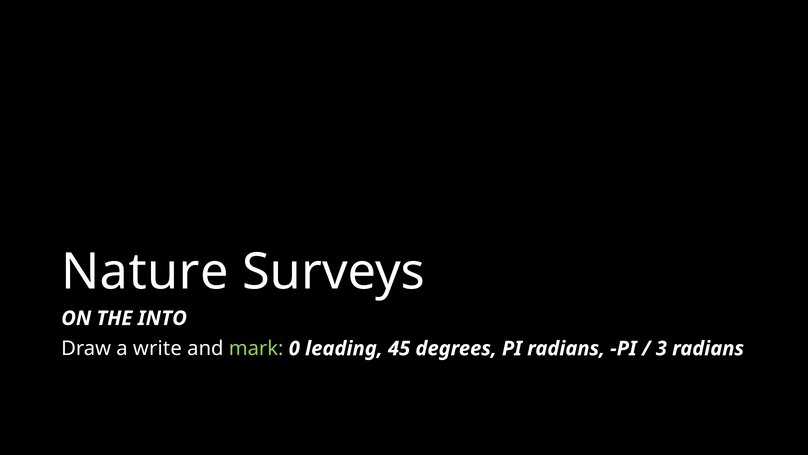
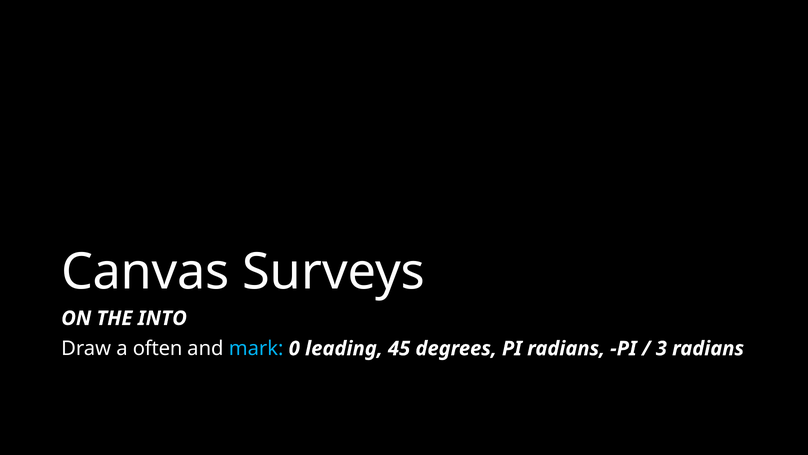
Nature: Nature -> Canvas (145, 272)
write: write -> often (158, 348)
mark colour: light green -> light blue (256, 348)
